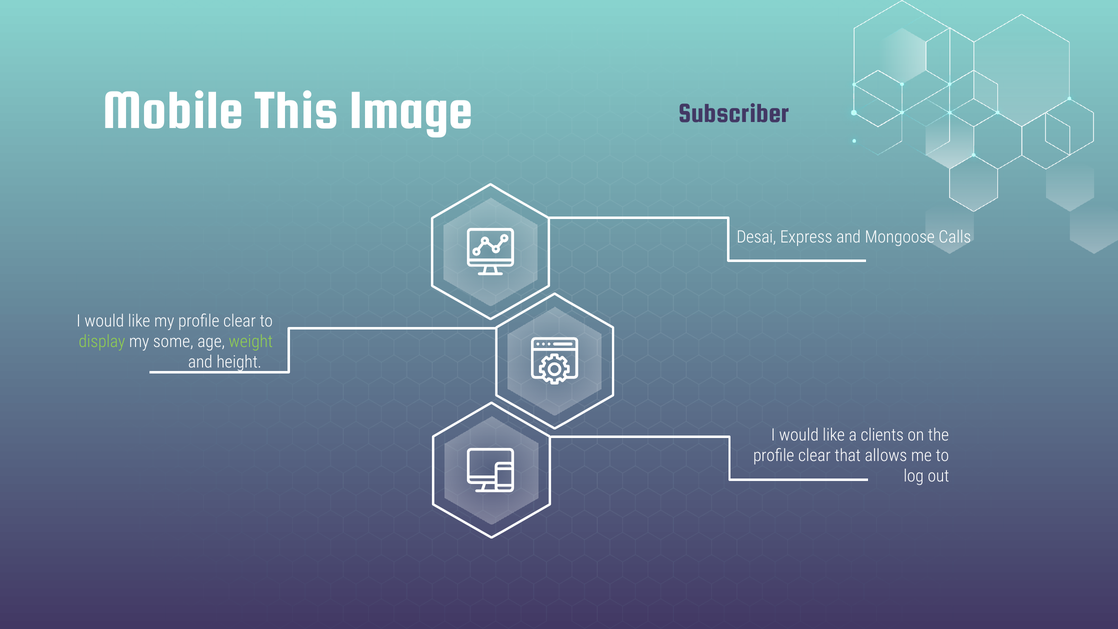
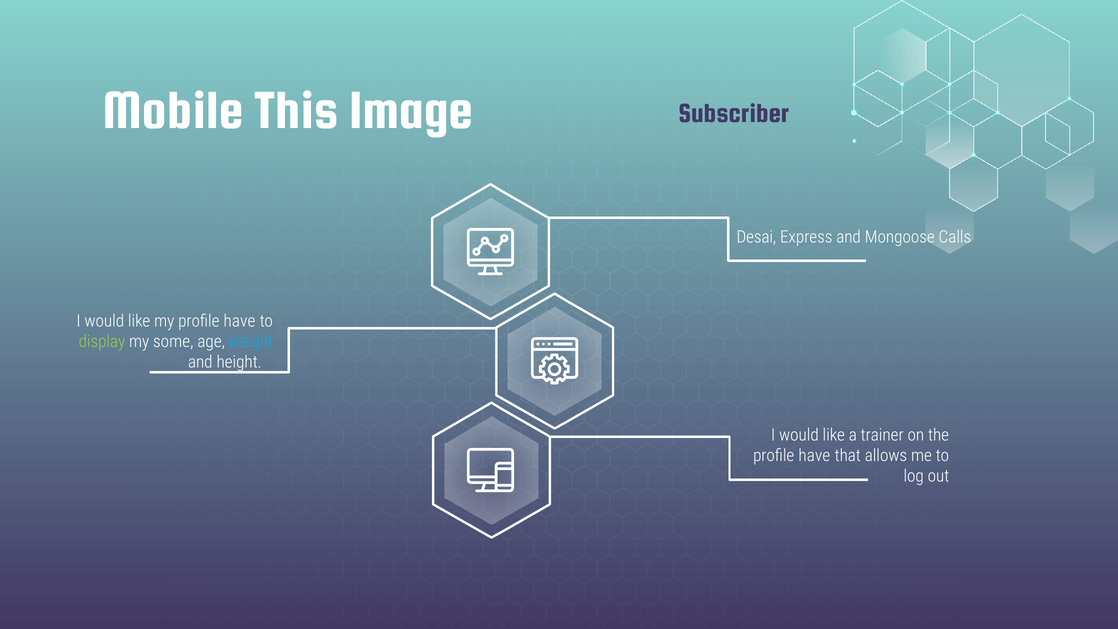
my profile clear: clear -> have (240, 321)
weight colour: light green -> light blue (251, 341)
clients: clients -> trainer (882, 435)
clear: clear -> have (814, 456)
